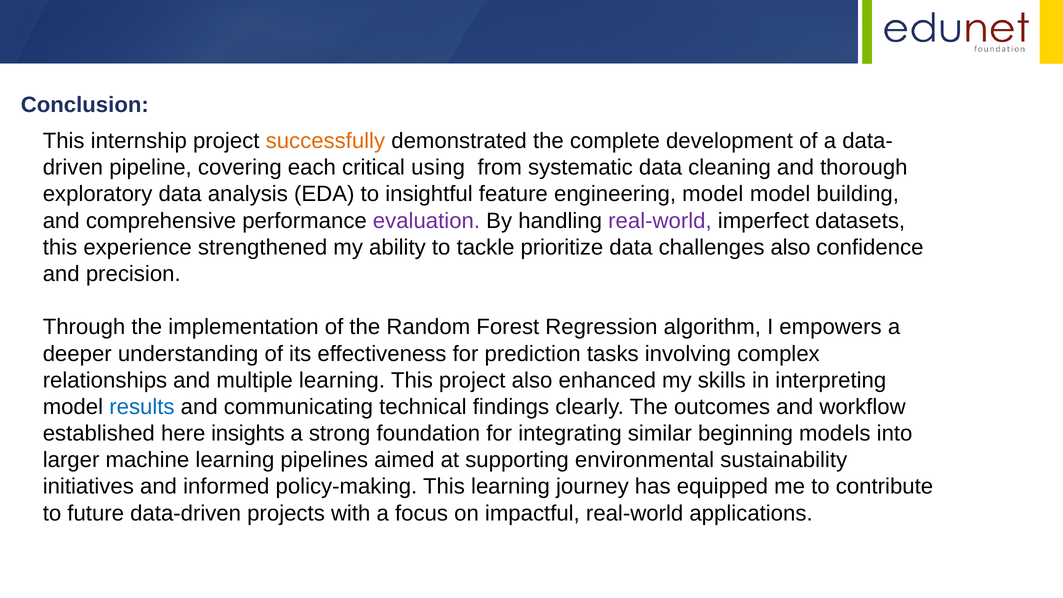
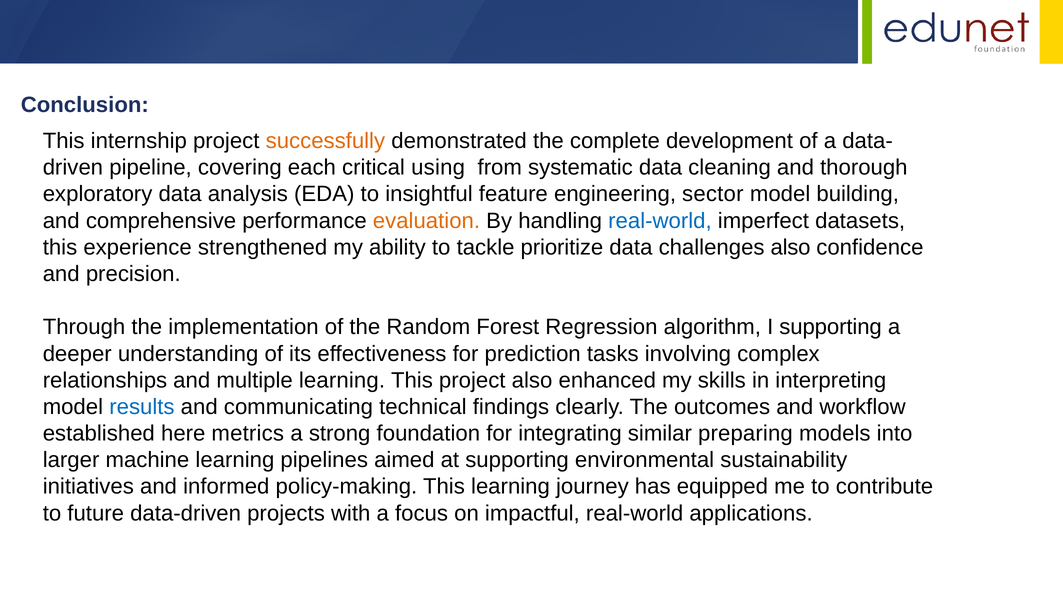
engineering model: model -> sector (713, 194)
evaluation colour: purple -> orange (426, 221)
real-world colour: purple -> blue (660, 221)
I empowers: empowers -> supporting (831, 327)
insights: insights -> metrics (248, 433)
beginning: beginning -> preparing (745, 433)
